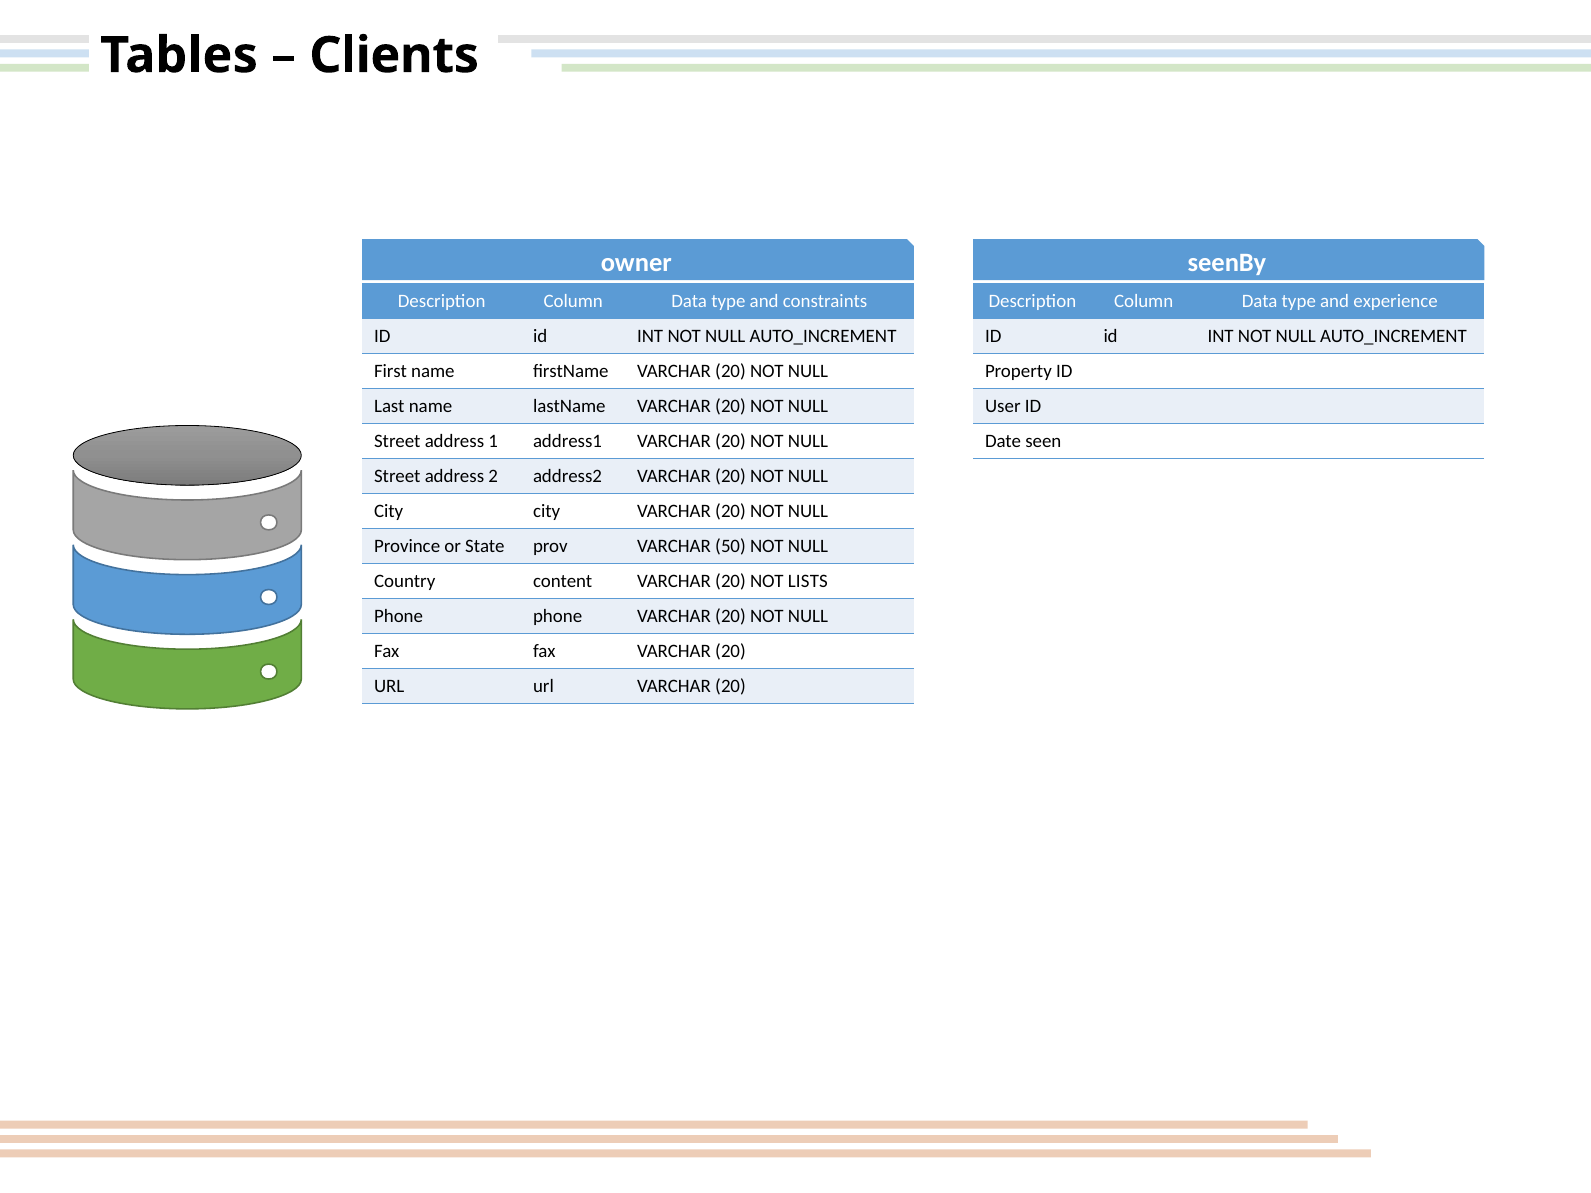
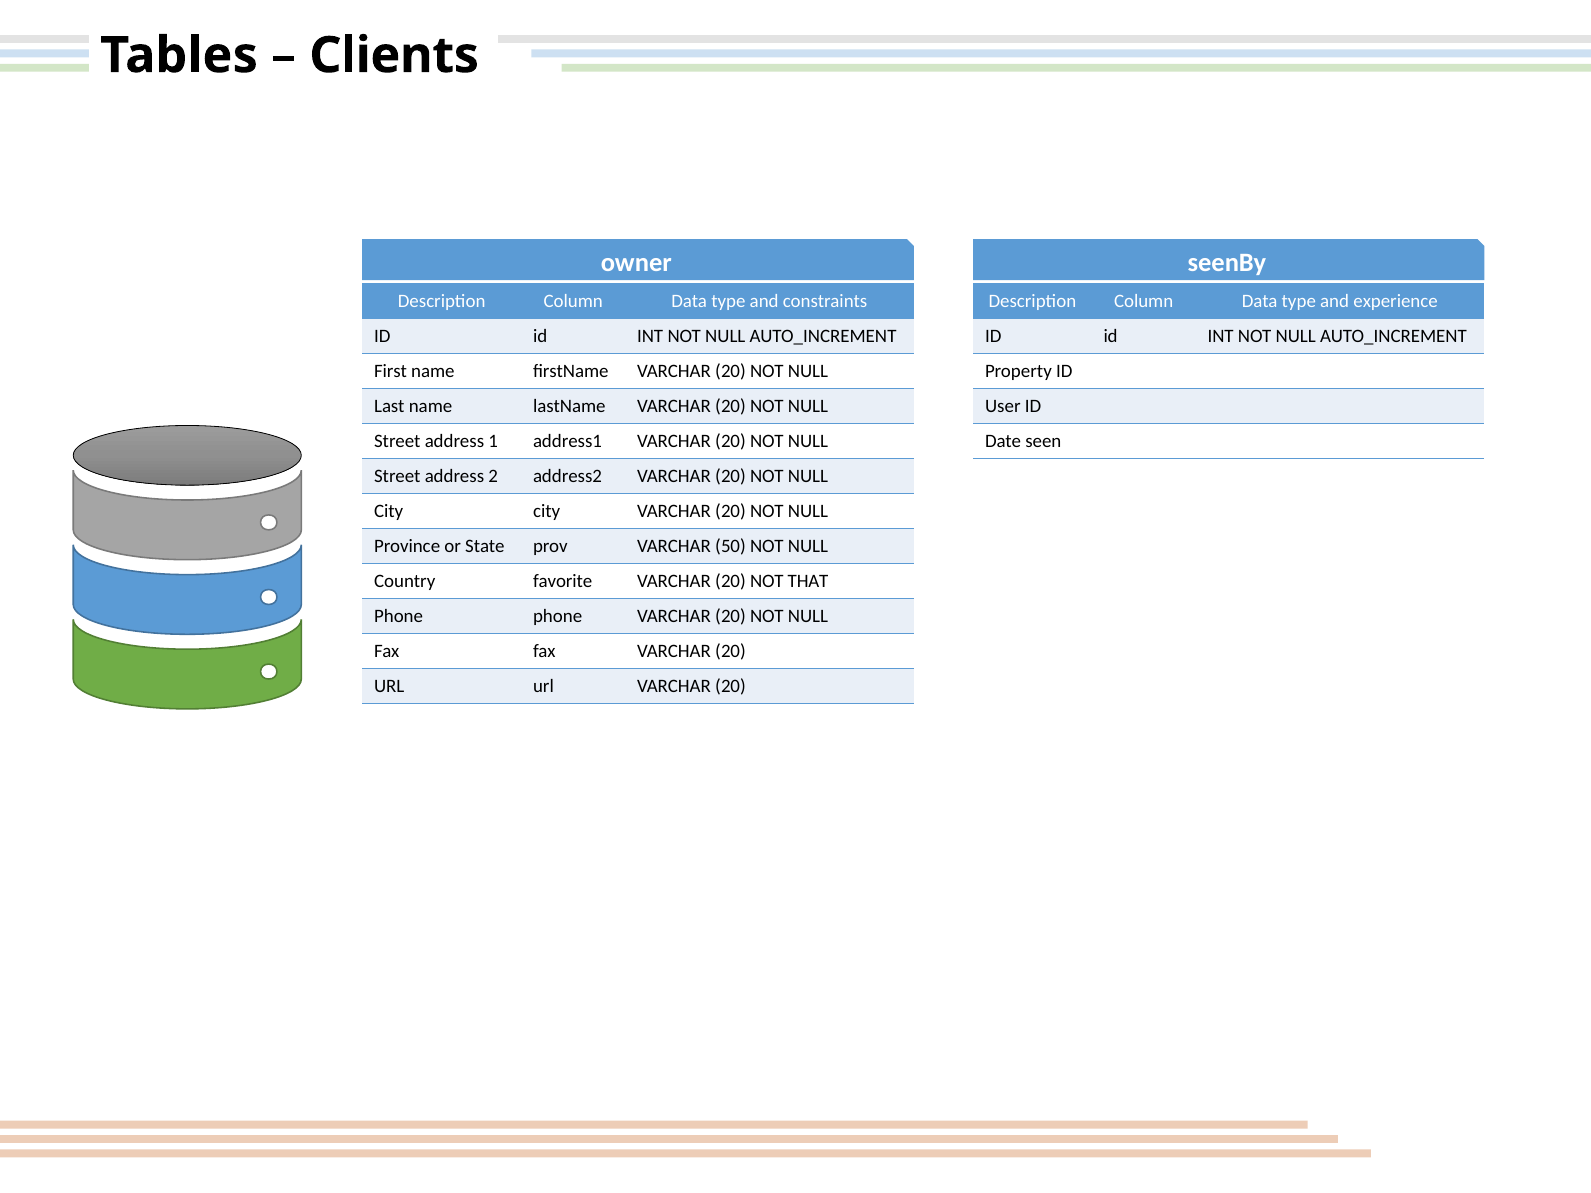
content: content -> favorite (563, 581)
LISTS: LISTS -> THAT (808, 581)
